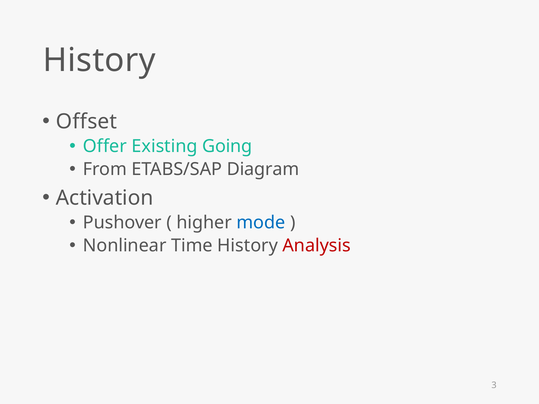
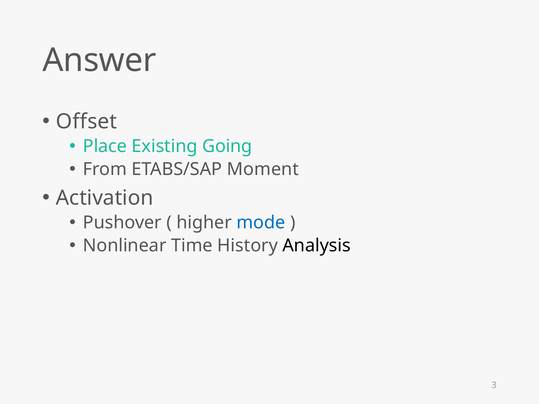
History: History -> Answer (99, 60)
Offer: Offer -> Place (105, 146)
Diagram: Diagram -> Moment (263, 169)
Analysis colour: red -> black (317, 246)
